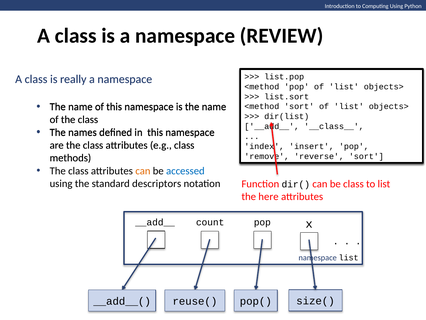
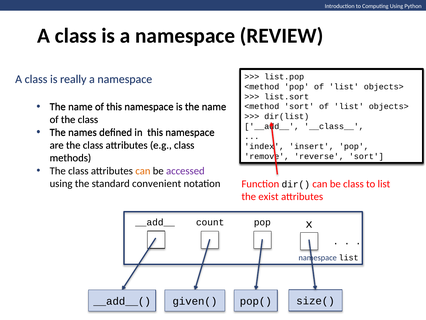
accessed colour: blue -> purple (185, 171)
descriptors: descriptors -> convenient (157, 183)
here: here -> exist (268, 196)
reuse(: reuse( -> given( (195, 301)
